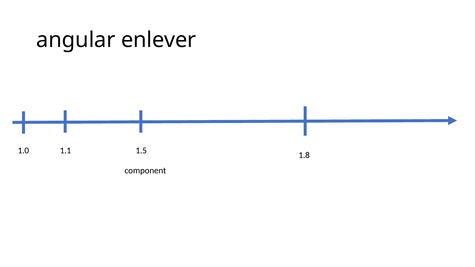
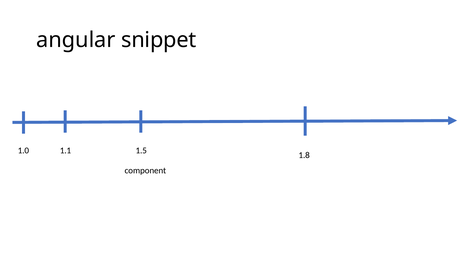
enlever: enlever -> snippet (159, 40)
